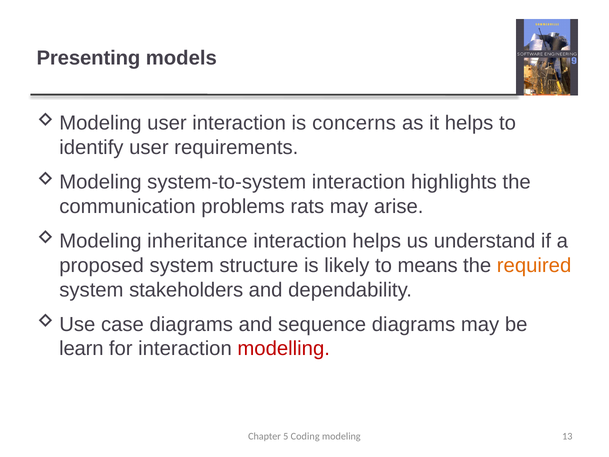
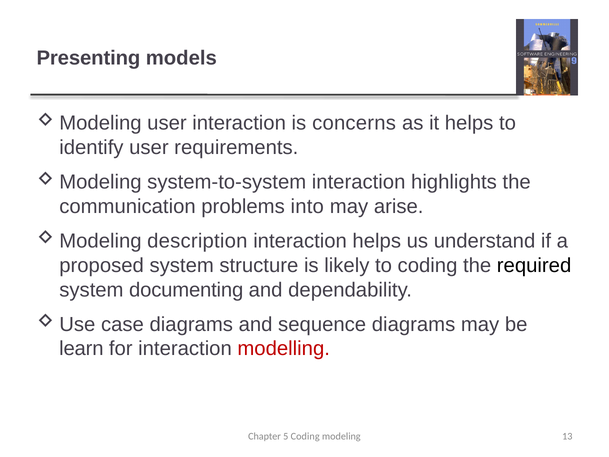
rats: rats -> into (307, 206)
inheritance: inheritance -> description (197, 241)
to means: means -> coding (428, 265)
required colour: orange -> black (534, 265)
stakeholders: stakeholders -> documenting (186, 290)
